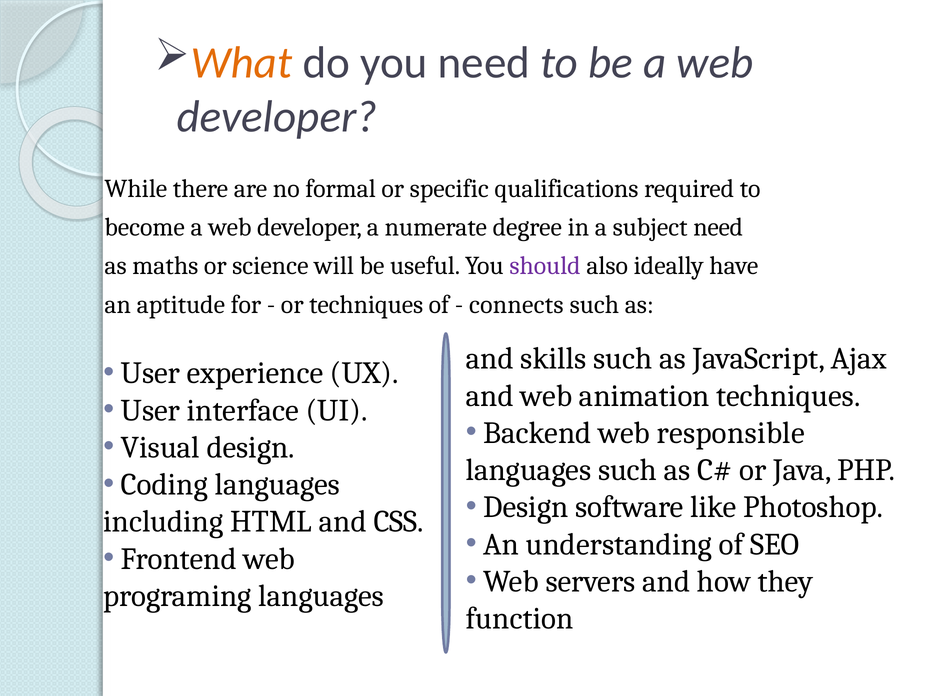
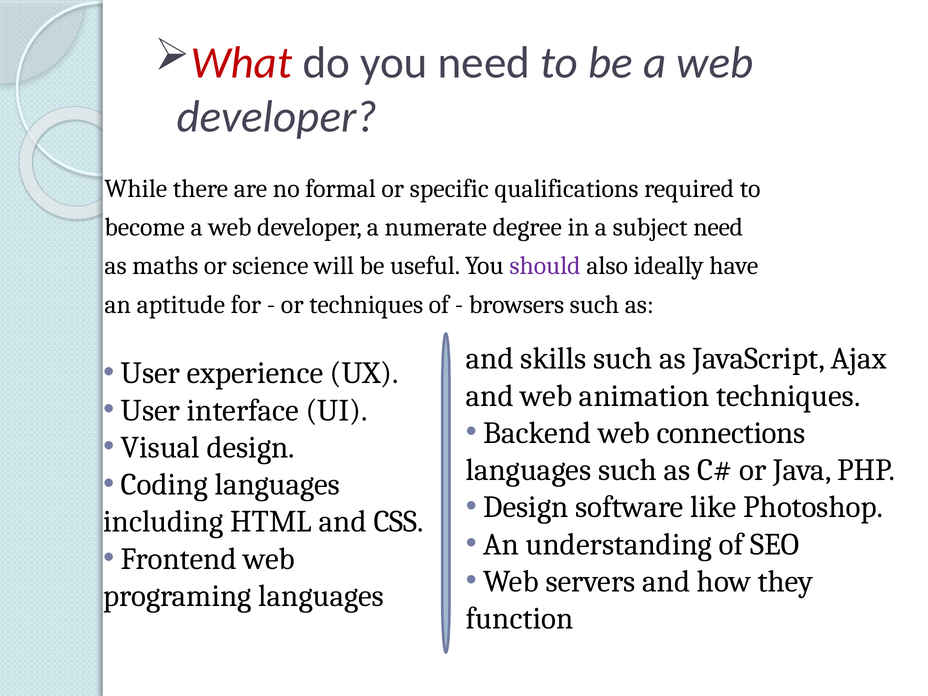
What colour: orange -> red (241, 63)
connects: connects -> browsers (517, 305)
responsible: responsible -> connections (731, 433)
